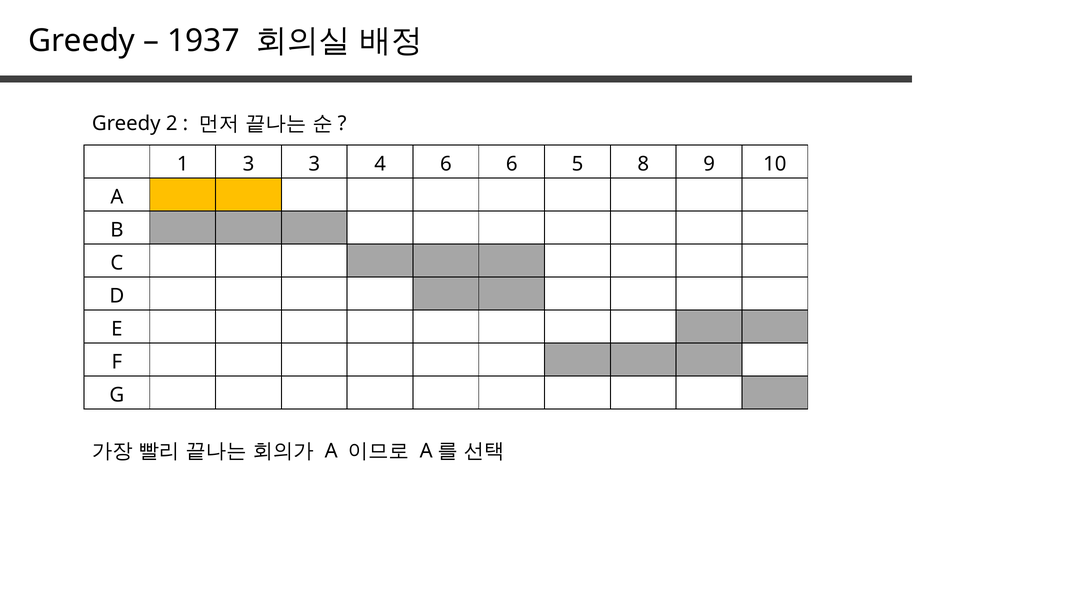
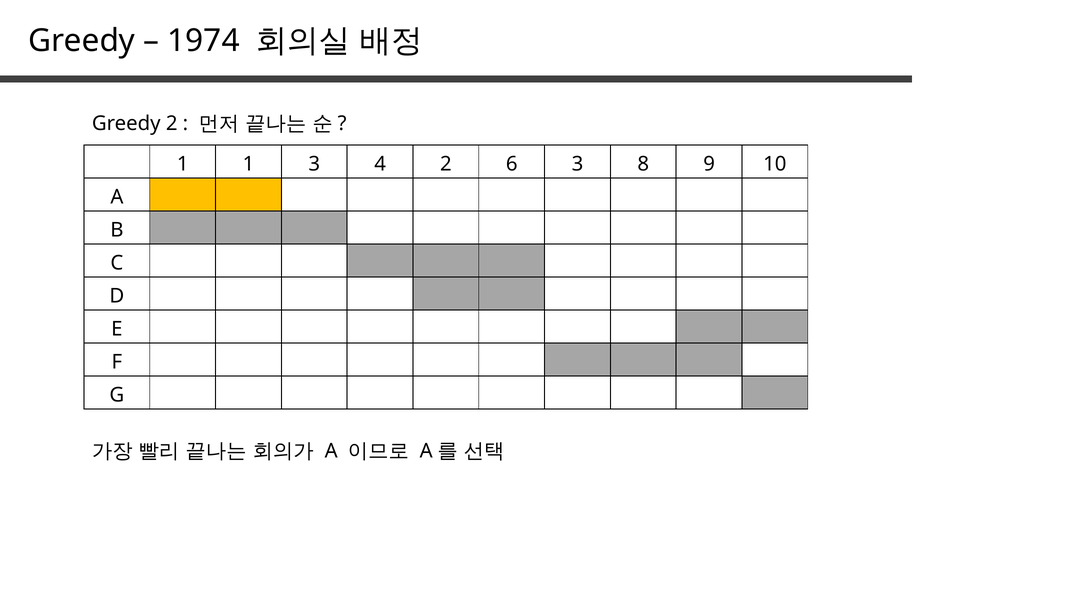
1937: 1937 -> 1974 (203, 41)
1 3: 3 -> 1 (249, 164)
4 6: 6 -> 2 (446, 164)
6 5: 5 -> 3 (578, 164)
